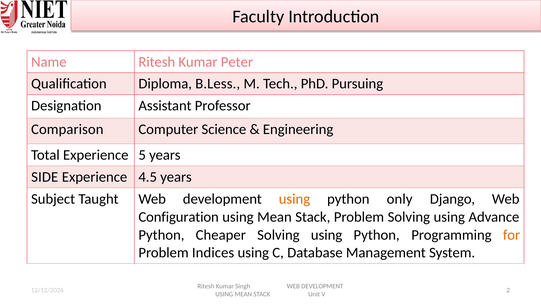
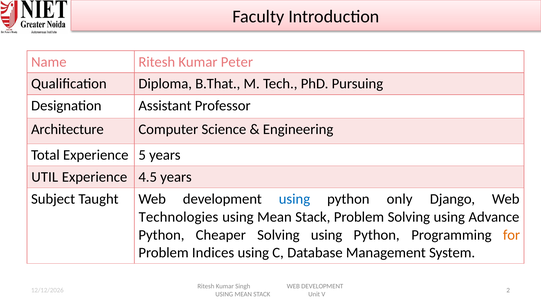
B.Less: B.Less -> B.That (218, 84)
Comparison: Comparison -> Architecture (67, 130)
SIDE: SIDE -> UTIL (45, 177)
using colour: orange -> blue (294, 199)
Configuration: Configuration -> Technologies (178, 217)
